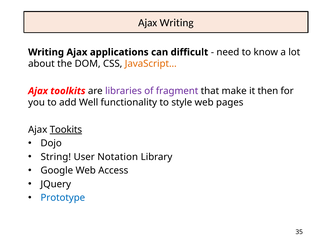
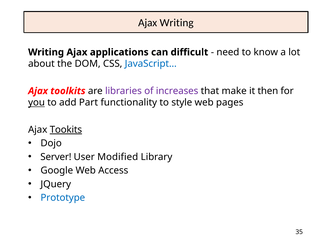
JavaScript… colour: orange -> blue (151, 64)
fragment: fragment -> increases (177, 91)
you underline: none -> present (36, 103)
Well: Well -> Part (88, 103)
String: String -> Server (56, 157)
Notation: Notation -> Modified (118, 157)
